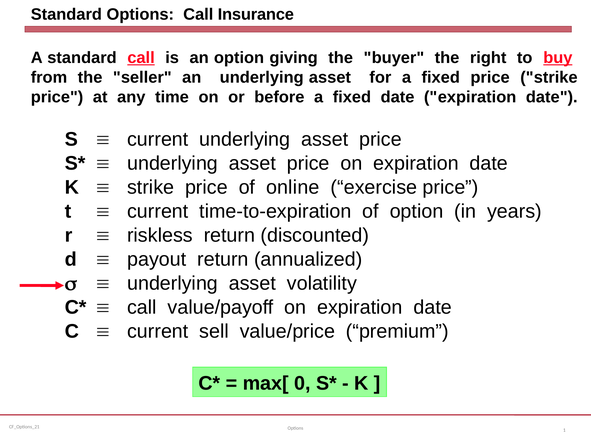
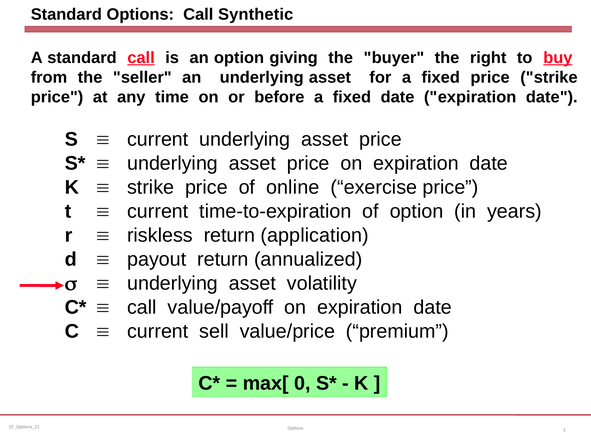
Insurance: Insurance -> Synthetic (256, 15)
discounted: discounted -> application (315, 236)
